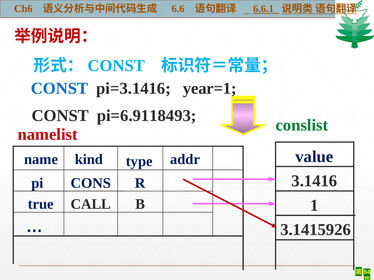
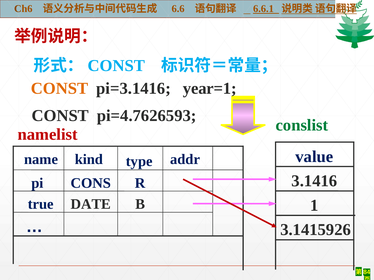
CONST colour: blue -> orange (60, 89)
pi=6.9118493: pi=6.9118493 -> pi=4.7626593 (147, 116)
CALL: CALL -> DATE (91, 205)
